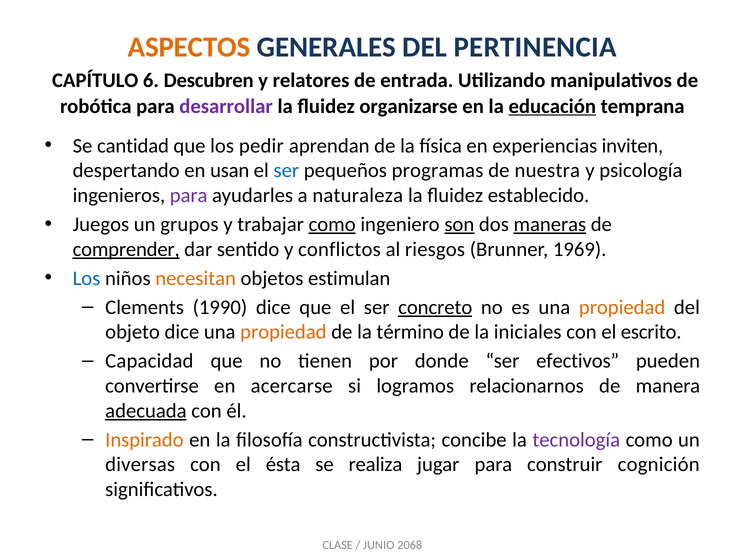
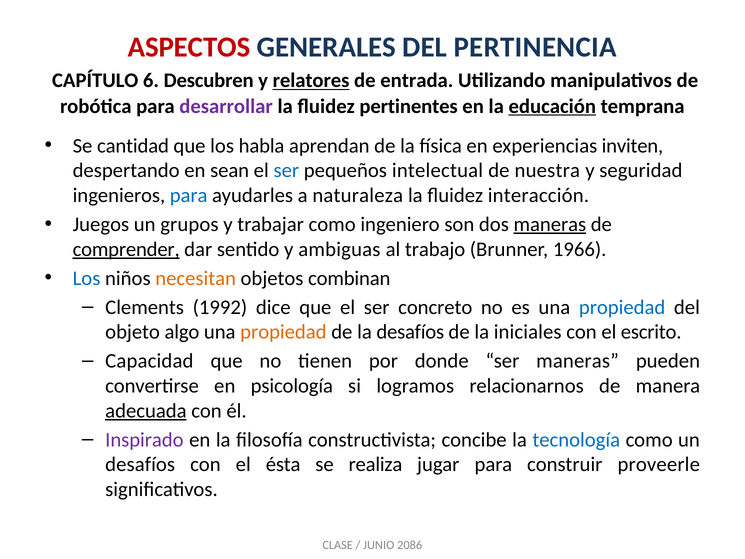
ASPECTOS colour: orange -> red (189, 47)
relatores underline: none -> present (311, 80)
organizarse: organizarse -> pertinentes (409, 106)
pedir: pedir -> habla (262, 146)
usan: usan -> sean (230, 171)
programas: programas -> intelectual (438, 171)
psicología: psicología -> seguridad (641, 171)
para colour: purple -> blue (189, 195)
establecido: establecido -> interacción (538, 195)
como underline: present -> none (332, 224)
son underline: present -> none (459, 224)
conflictos: conflictos -> ambiguas (339, 249)
riesgos: riesgos -> trabajo (435, 249)
1969: 1969 -> 1966 (580, 249)
estimulan: estimulan -> combinan (349, 278)
1990: 1990 -> 1992 (220, 307)
concreto underline: present -> none (435, 307)
propiedad colour: orange -> blue (622, 307)
objeto dice: dice -> algo (182, 332)
la término: término -> desafíos (410, 332)
ser efectivos: efectivos -> maneras (578, 361)
acercarse: acercarse -> psicología (292, 386)
Inspirado colour: orange -> purple (144, 440)
tecnología colour: purple -> blue (576, 440)
diversas: diversas -> desafíos (140, 464)
cognición: cognición -> proveerle (659, 464)
2068: 2068 -> 2086 (410, 545)
